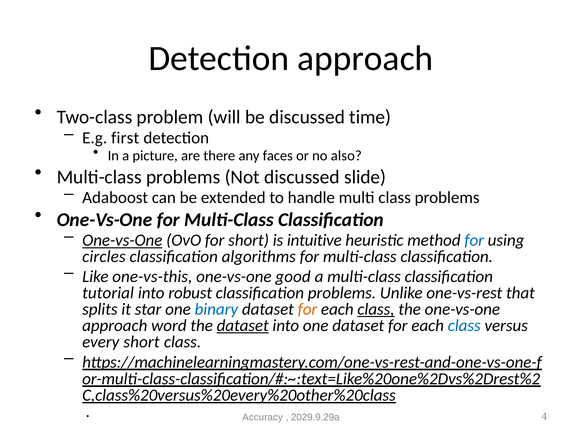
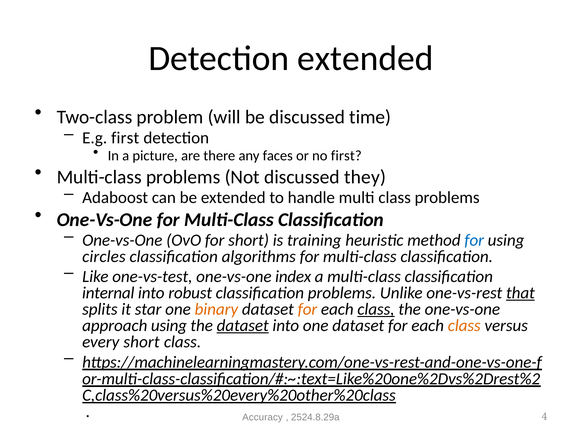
Detection approach: approach -> extended (365, 58)
no also: also -> first (346, 156)
slide: slide -> they (365, 177)
One-vs-One underline: present -> none (122, 240)
intuitive: intuitive -> training (314, 240)
one-vs-this: one-vs-this -> one-vs-test (152, 276)
good: good -> index (293, 276)
tutorial: tutorial -> internal (108, 293)
that underline: none -> present (520, 293)
binary colour: blue -> orange (216, 309)
approach word: word -> using (169, 325)
class colour: blue -> orange (464, 325)
2029.9.29a: 2029.9.29a -> 2524.8.29a (315, 417)
